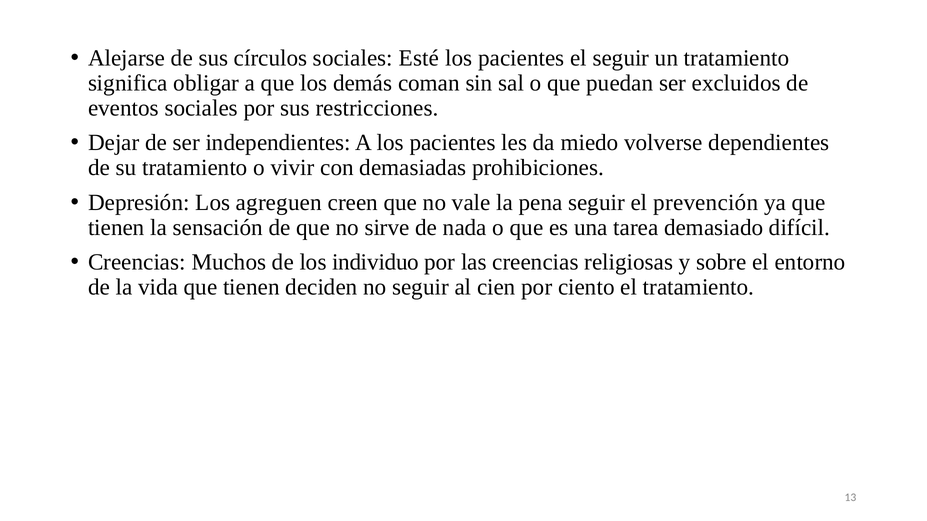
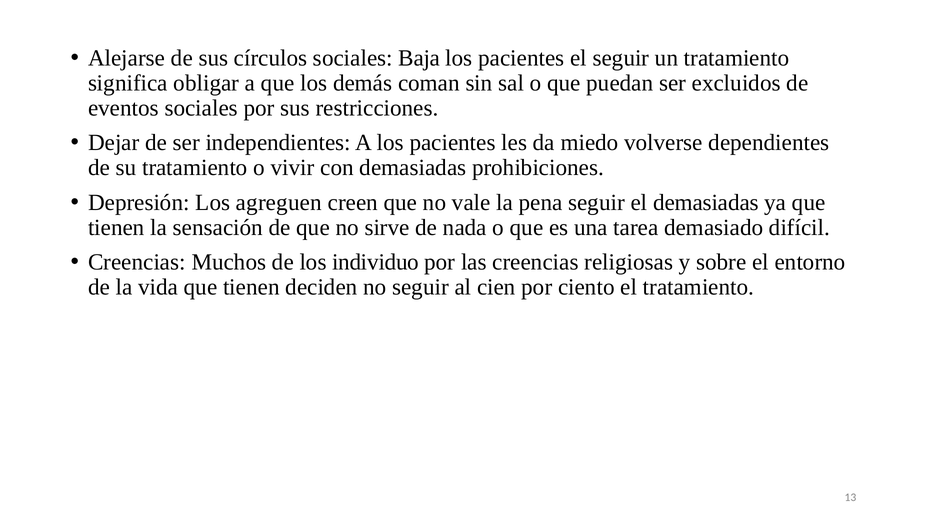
Esté: Esté -> Baja (419, 58)
el prevención: prevención -> demasiadas (706, 203)
